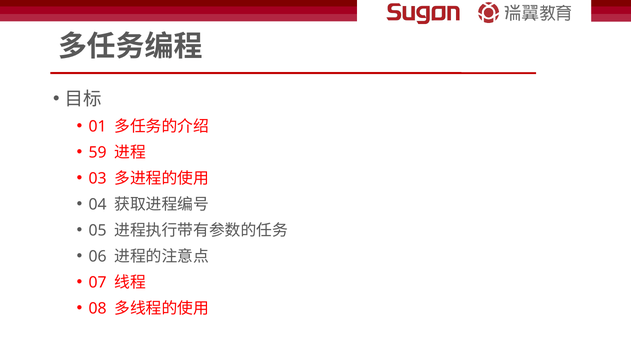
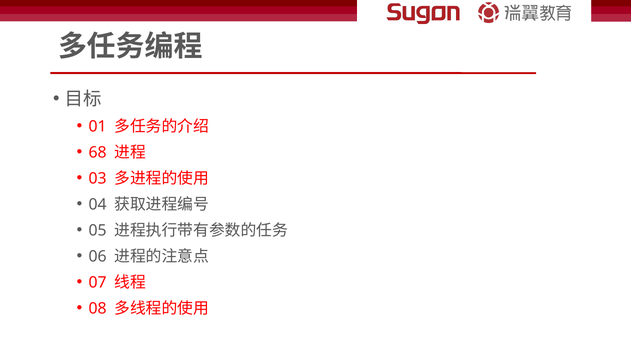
59: 59 -> 68 (98, 153)
